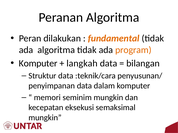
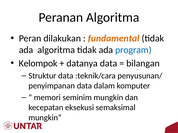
program colour: orange -> blue (133, 50)
Komputer: Komputer -> Kelompok (38, 64)
langkah: langkah -> datanya (82, 64)
